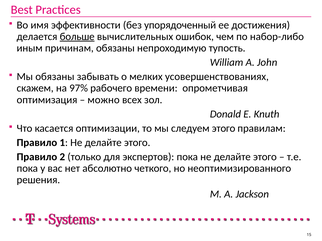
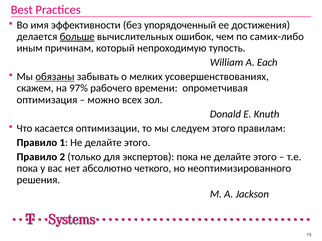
набор-либо: набор-либо -> самих-либо (277, 37)
причинам обязаны: обязаны -> который (115, 48)
John: John -> Each (267, 63)
обязаны underline: none -> present (55, 77)
